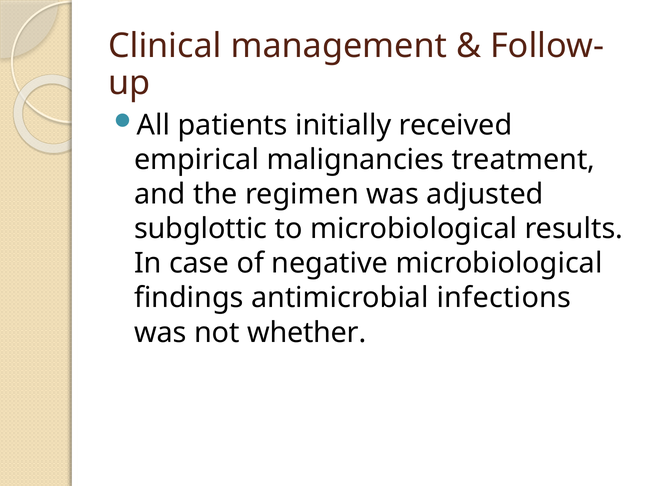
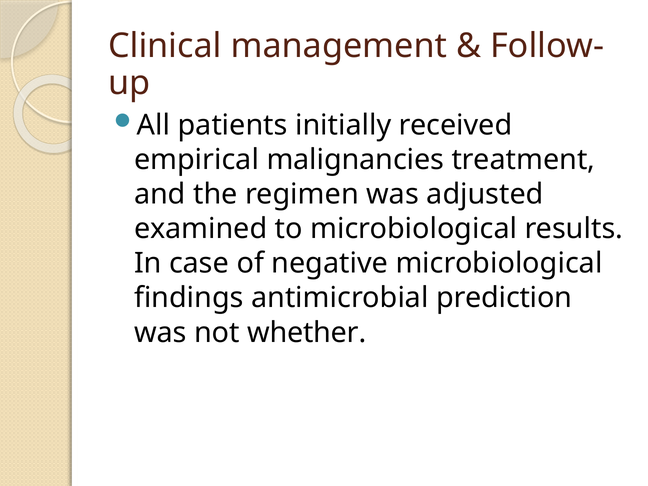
subglottic: subglottic -> examined (201, 229)
infections: infections -> prediction (504, 298)
